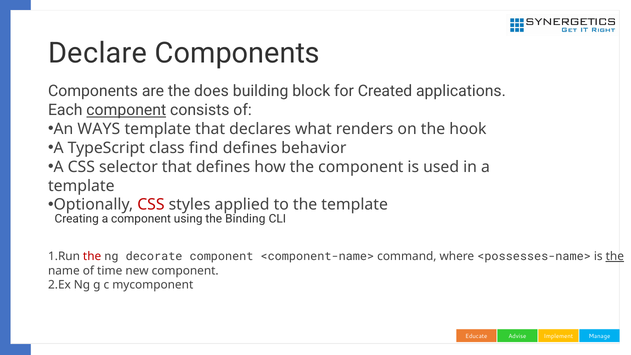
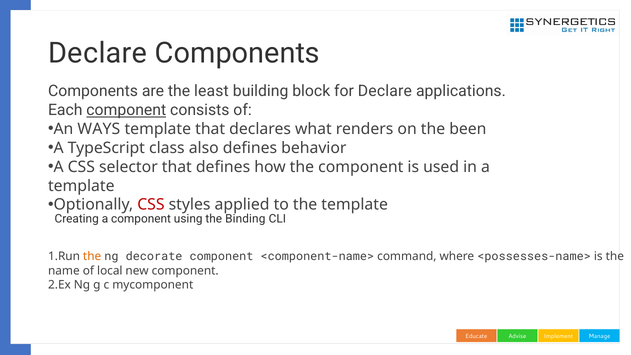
does: does -> least (211, 91)
for Created: Created -> Declare (385, 91)
hook: hook -> been (468, 129)
find: find -> also (204, 148)
the colour: red -> orange (92, 256)
the underline: present -> none (615, 256)
time: time -> local (110, 271)
